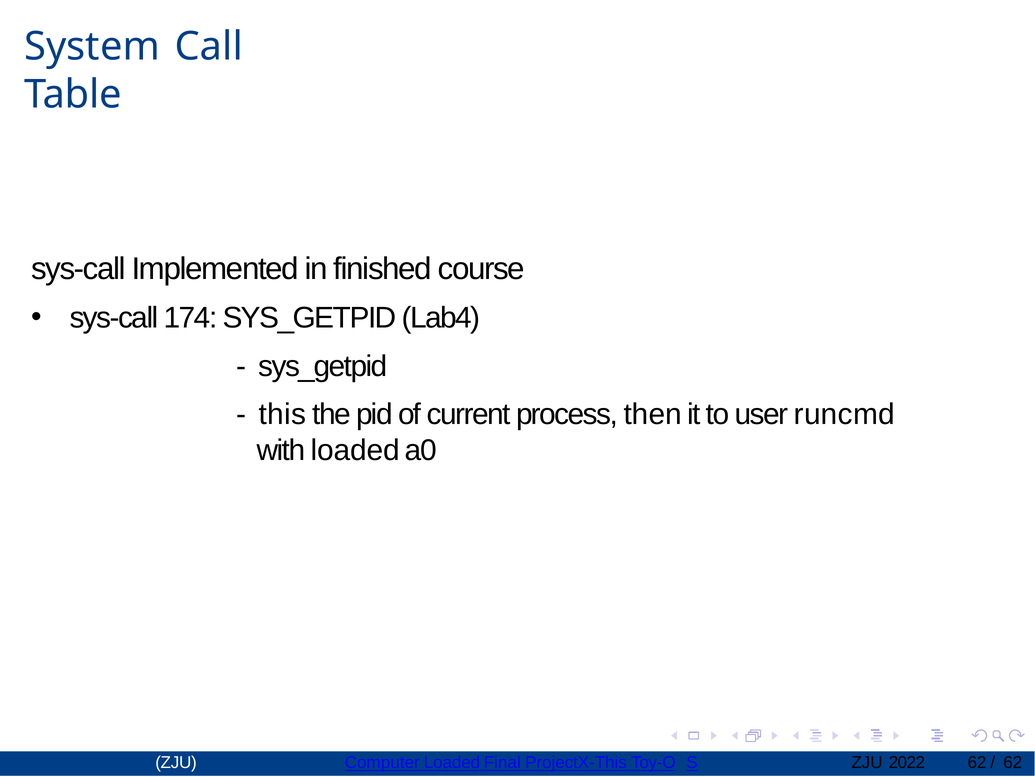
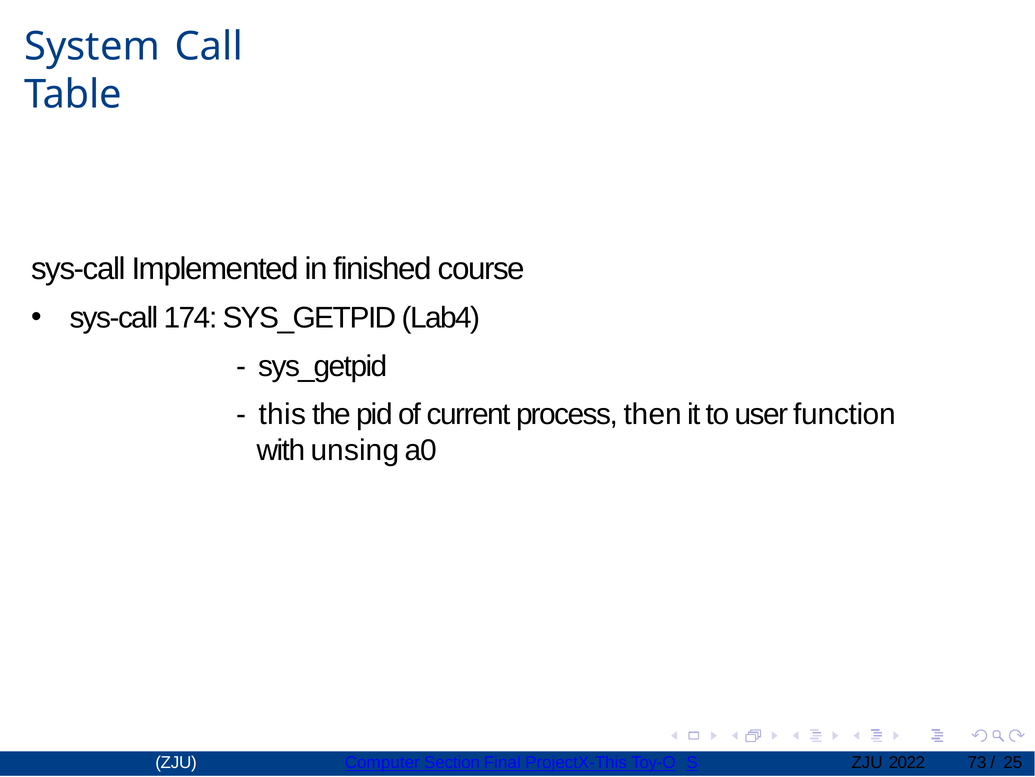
runcmd: runcmd -> function (845, 414)
with loaded: loaded -> unsing (355, 450)
Computer Loaded: Loaded -> Section (452, 763)
2022 62: 62 -> 73 (977, 763)
62: 62 -> 25 (1013, 763)
